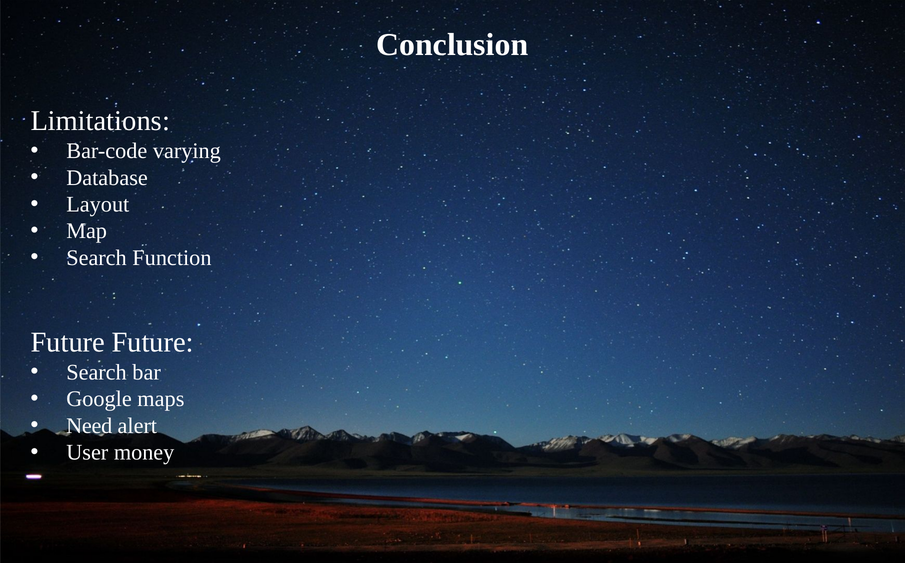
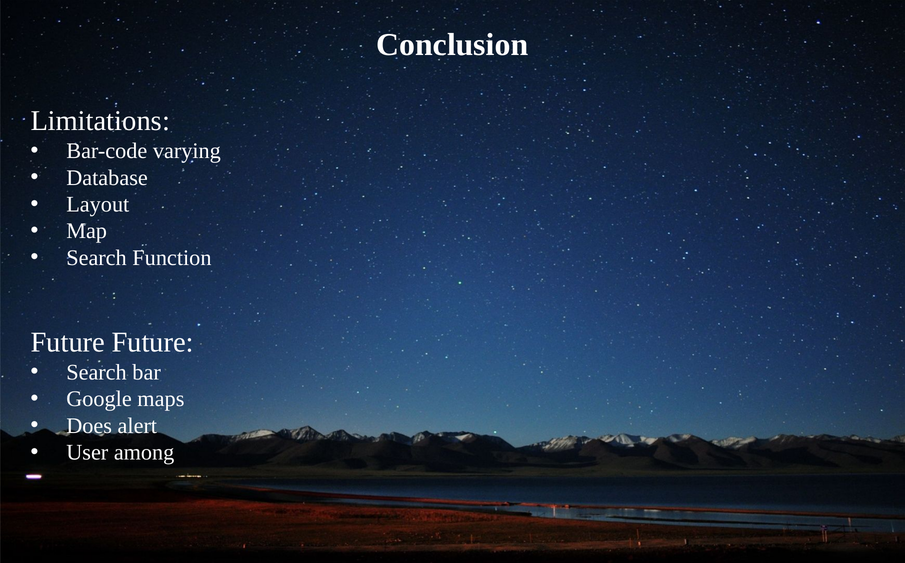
Need: Need -> Does (89, 425)
money: money -> among (144, 452)
